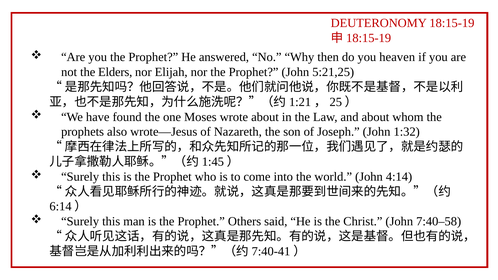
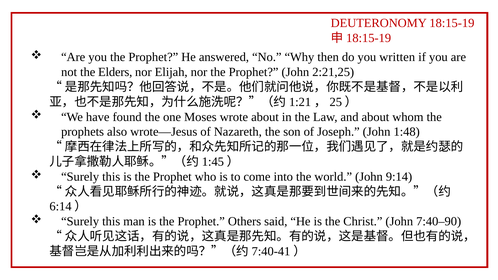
heaven: heaven -> written (397, 57)
5:21,25: 5:21,25 -> 2:21,25 (333, 72)
1:32: 1:32 -> 1:48 (407, 132)
4:14: 4:14 -> 9:14 (399, 177)
7:40–58: 7:40–58 -> 7:40–90 (439, 222)
